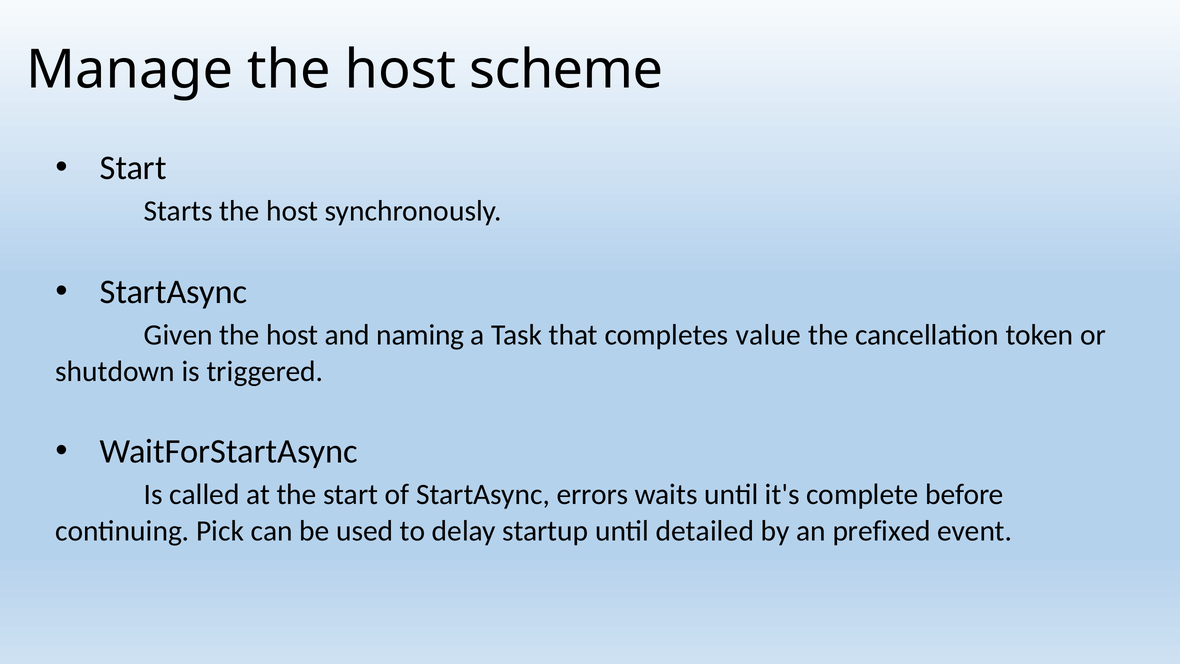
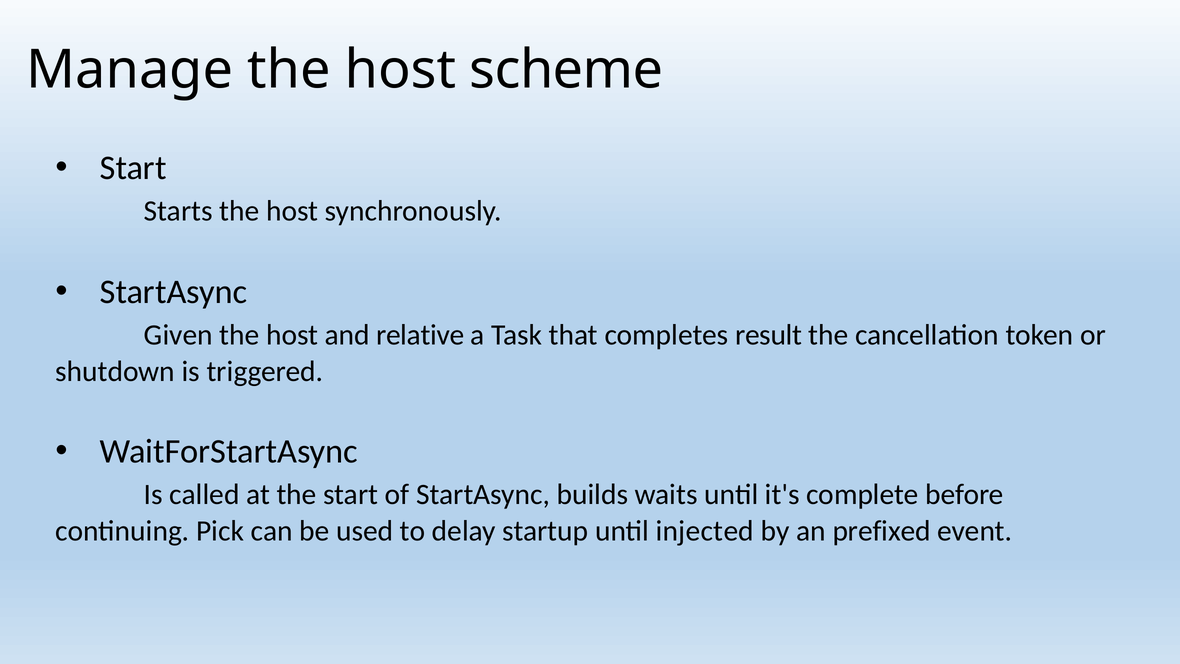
naming: naming -> relative (420, 335)
value: value -> result (769, 335)
errors: errors -> builds (592, 494)
detailed: detailed -> injected (705, 531)
